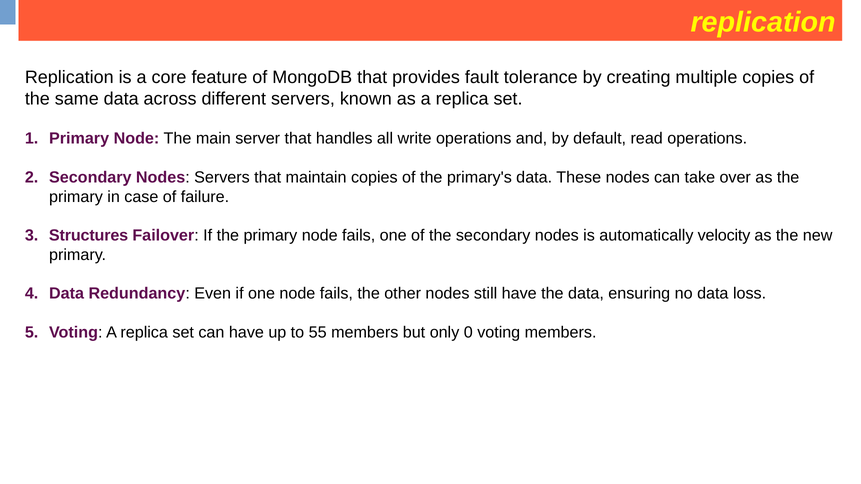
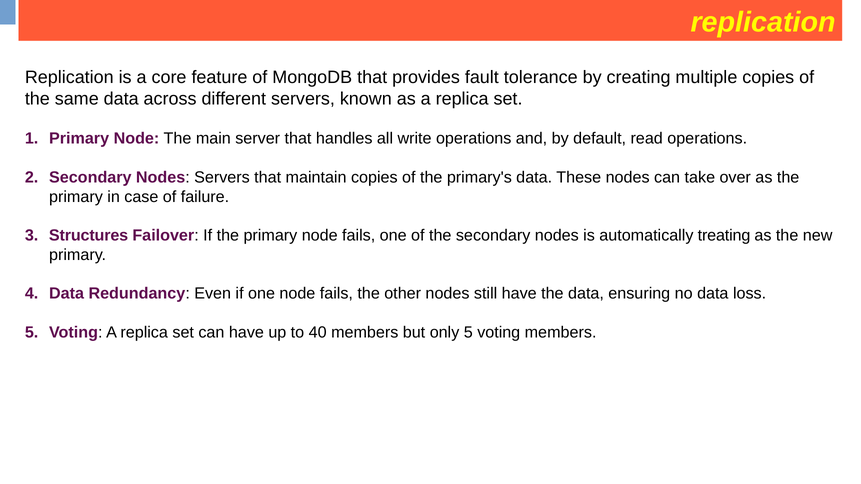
velocity: velocity -> treating (724, 236)
55: 55 -> 40 (318, 332)
only 0: 0 -> 5 (468, 332)
